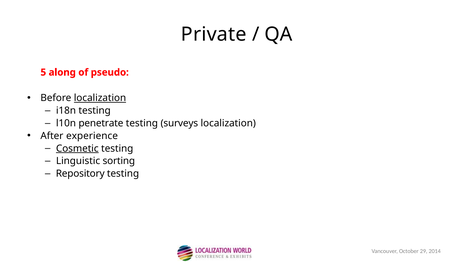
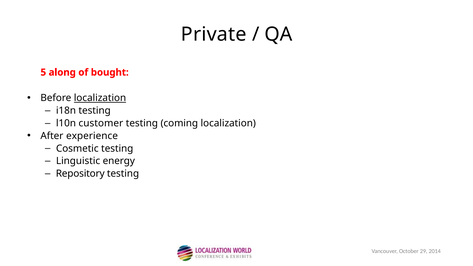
pseudo: pseudo -> bought (110, 72)
penetrate: penetrate -> customer (101, 123)
surveys: surveys -> coming (179, 123)
Cosmetic underline: present -> none (77, 148)
sorting: sorting -> energy (119, 161)
